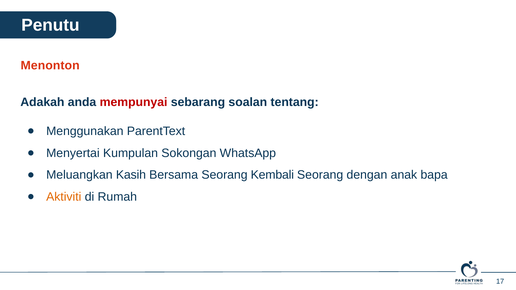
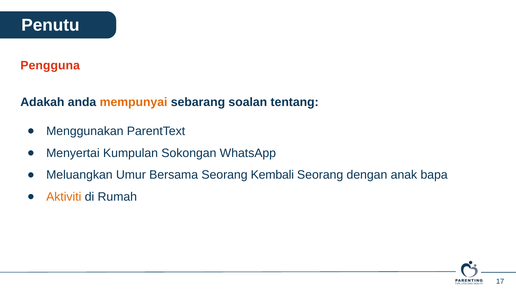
Menonton: Menonton -> Pengguna (50, 66)
mempunyai colour: red -> orange (134, 102)
Kasih: Kasih -> Umur (131, 175)
